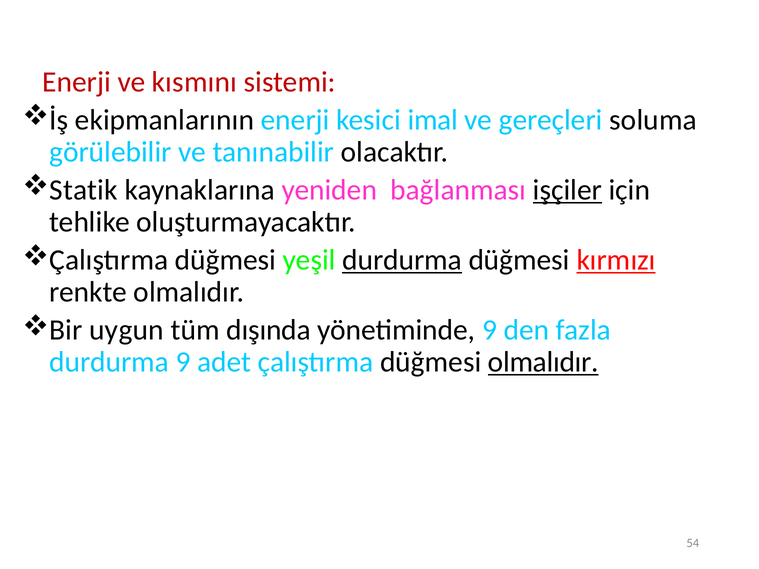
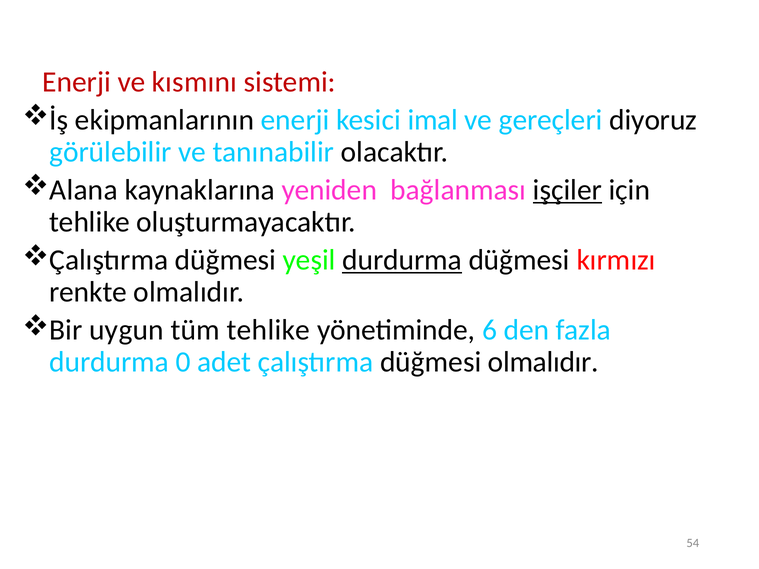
soluma: soluma -> diyoruz (653, 120)
Statik: Statik -> Alana (84, 190)
kırmızı underline: present -> none (616, 260)
tüm dışında: dışında -> tehlike (268, 330)
yönetiminde 9: 9 -> 6 (490, 330)
durdurma 9: 9 -> 0 (183, 362)
olmalıdır underline: present -> none (543, 362)
